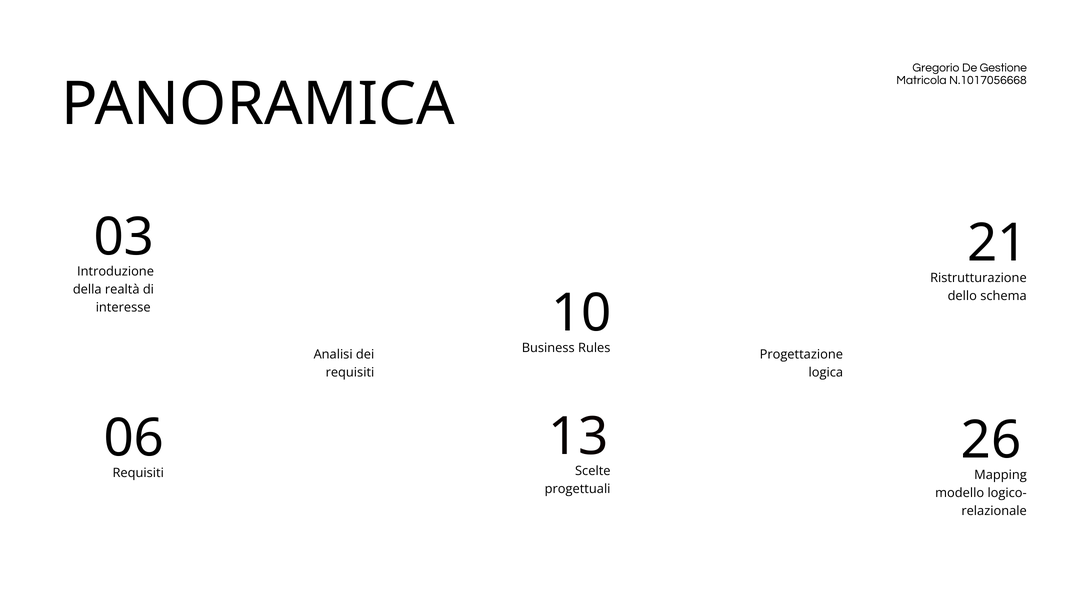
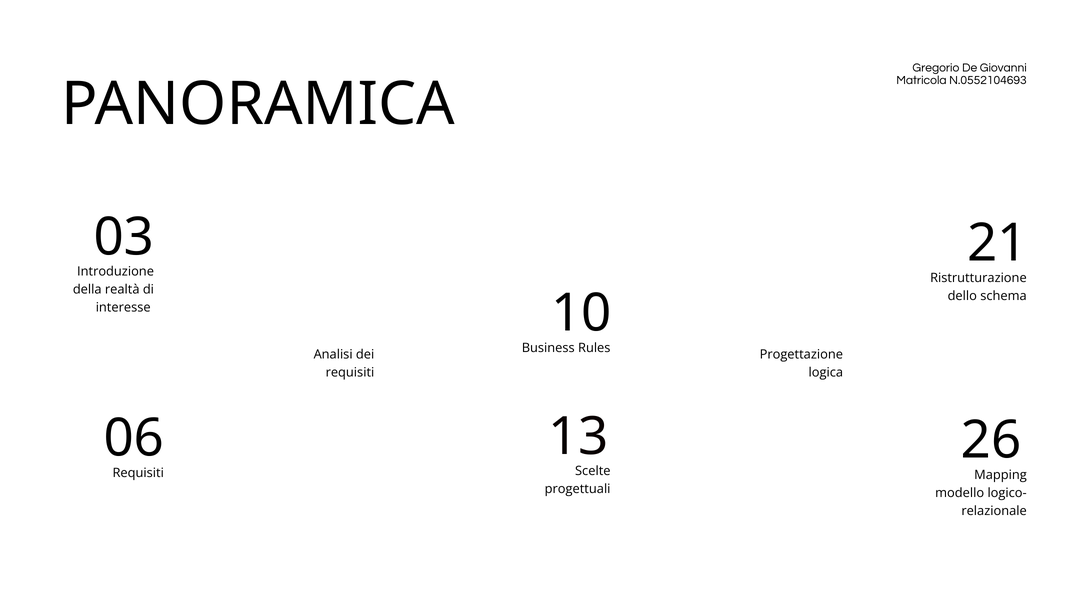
Gestione: Gestione -> Giovanni (1003, 68)
N.1017056668: N.1017056668 -> N.0552104693 (988, 80)
